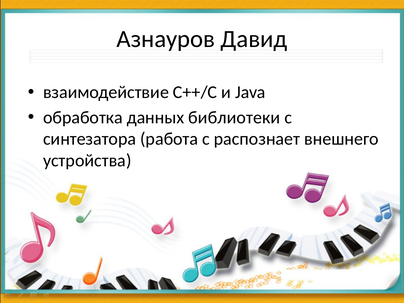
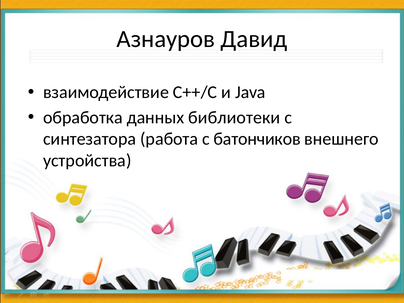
распознает: распознает -> батончиков (257, 139)
